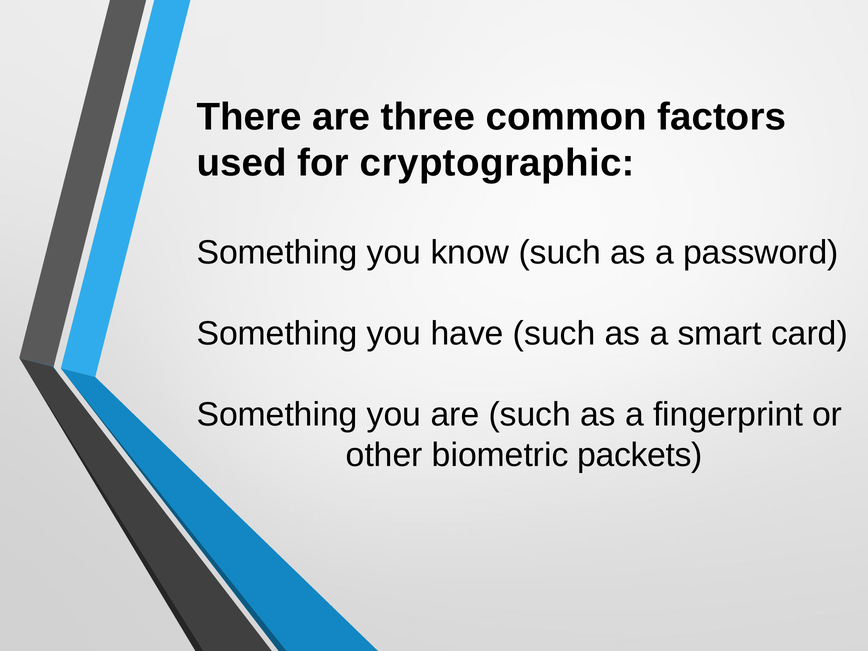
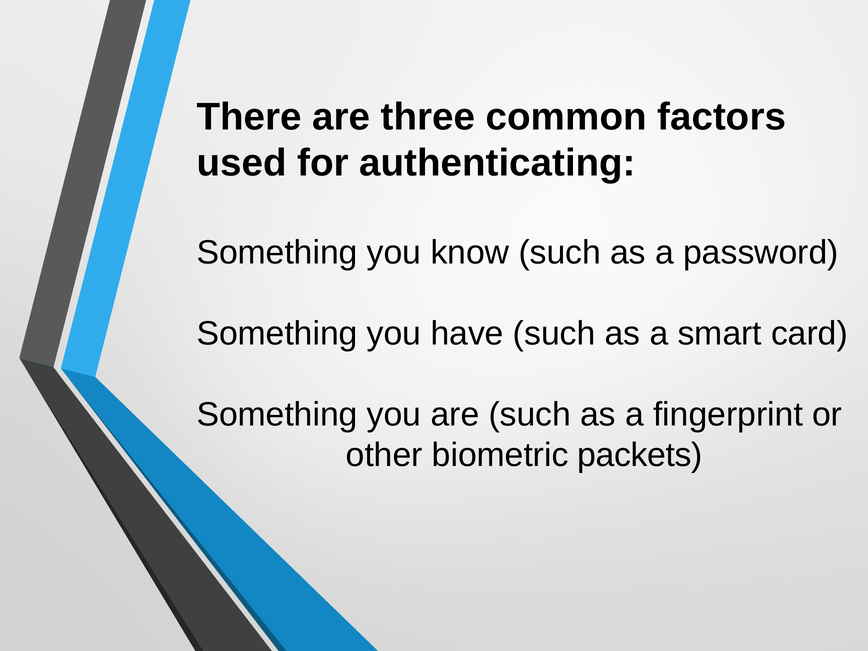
cryptographic: cryptographic -> authenticating (498, 163)
